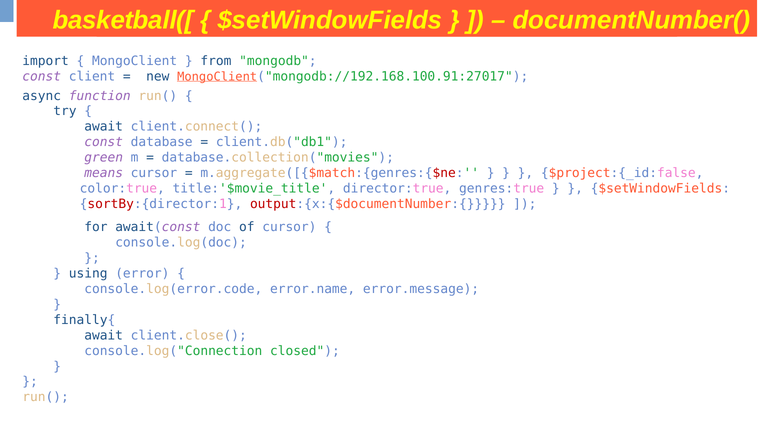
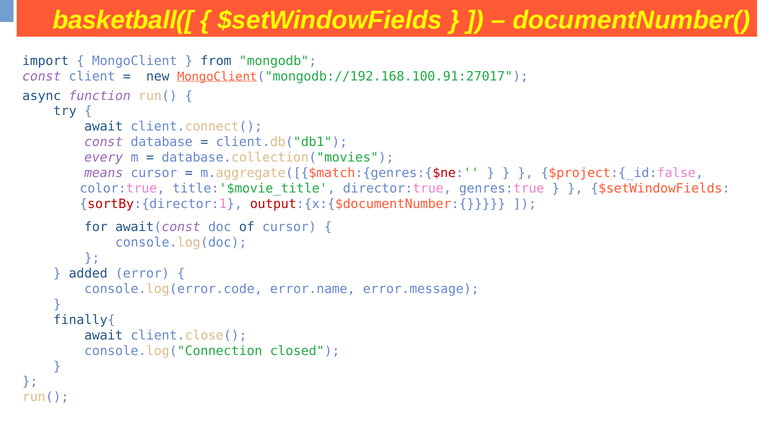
green: green -> every (104, 158)
using: using -> added (88, 274)
